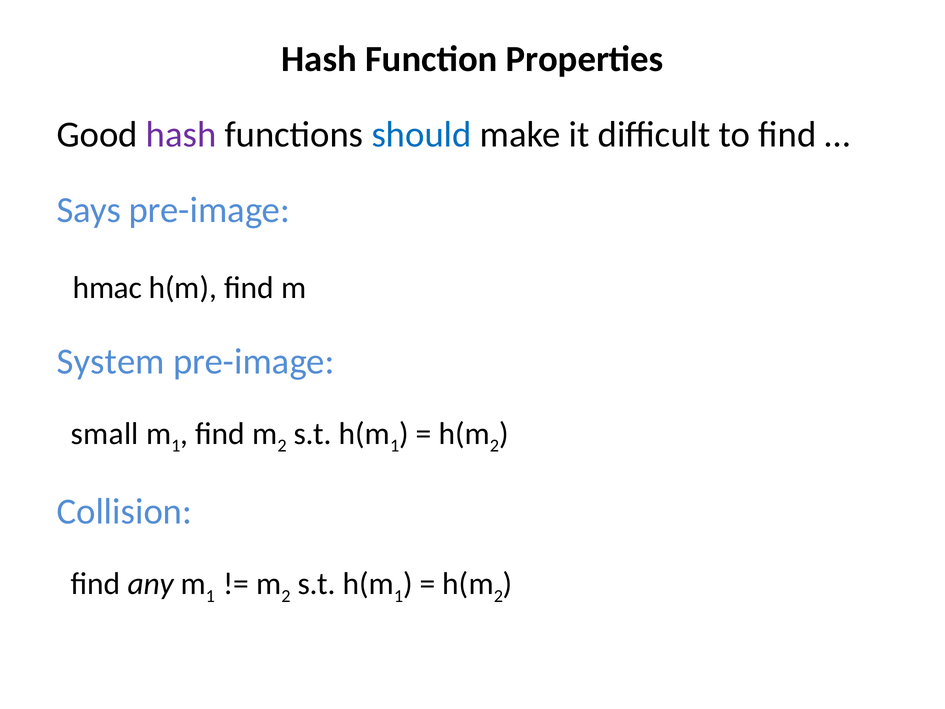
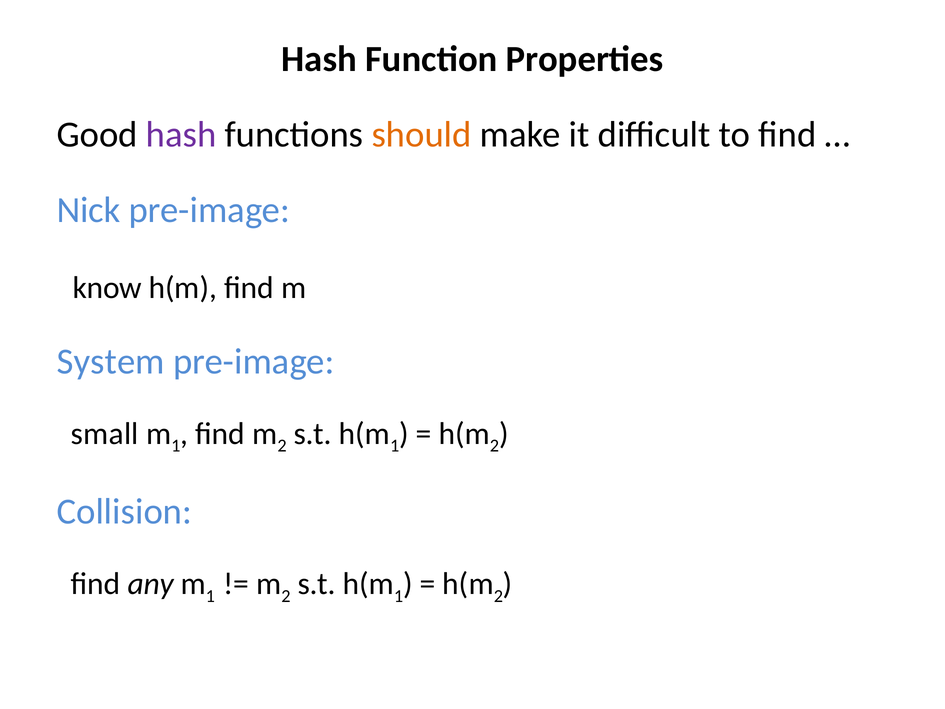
should colour: blue -> orange (422, 135)
Says: Says -> Nick (89, 210)
hmac: hmac -> know (107, 288)
